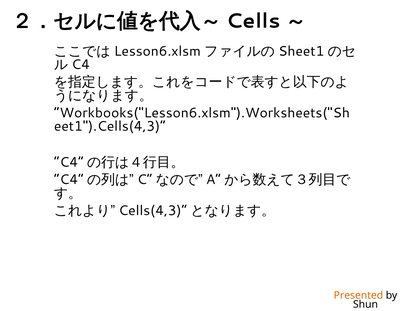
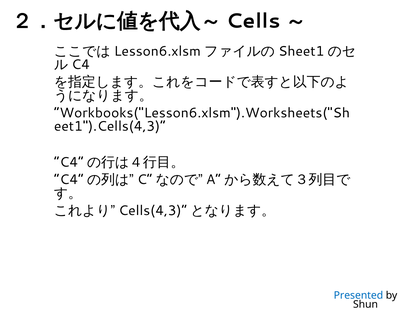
Presented colour: orange -> blue (358, 296)
